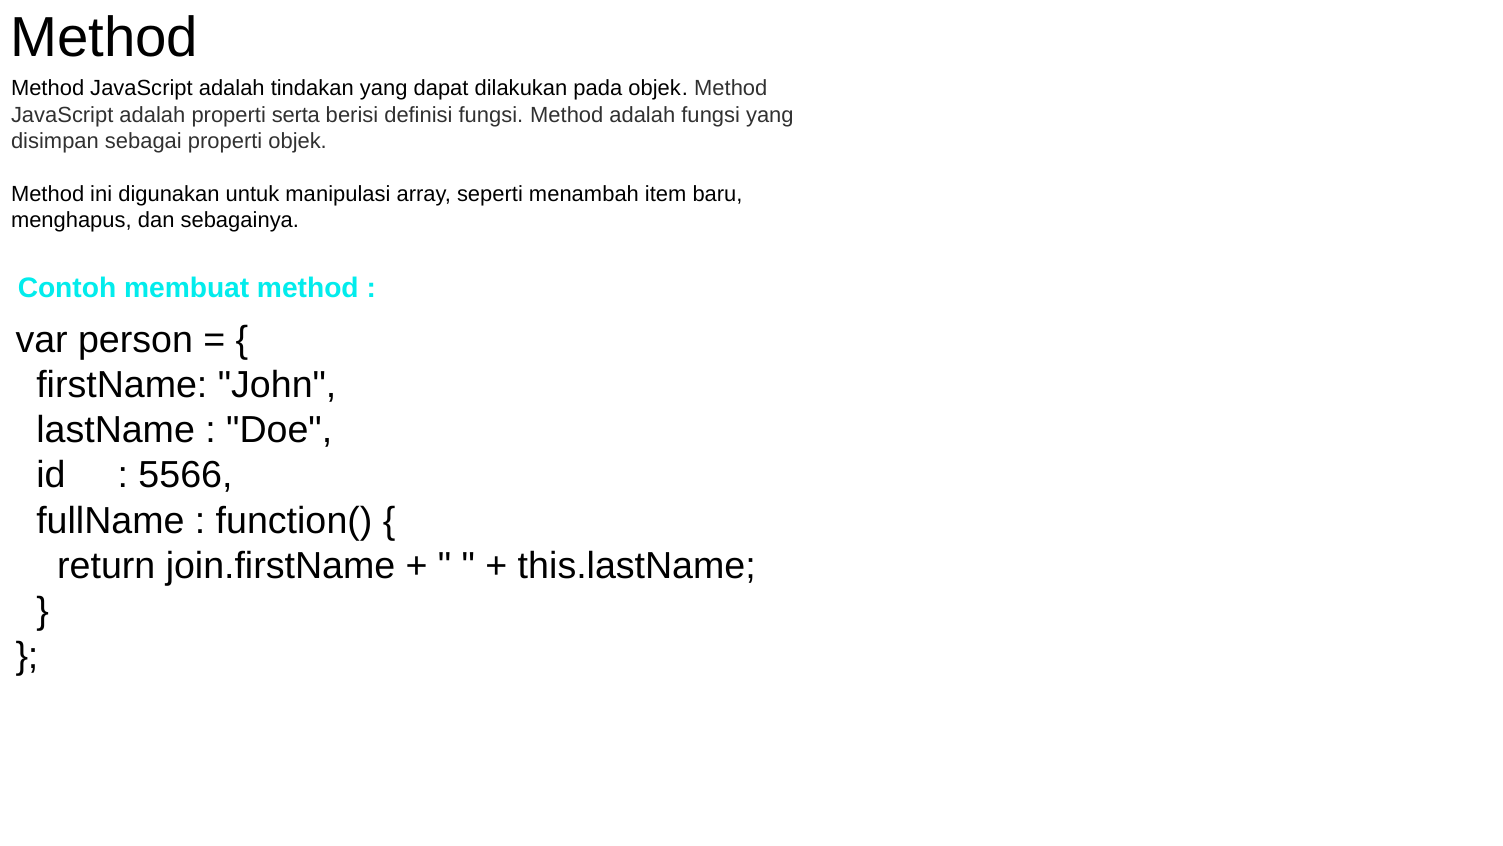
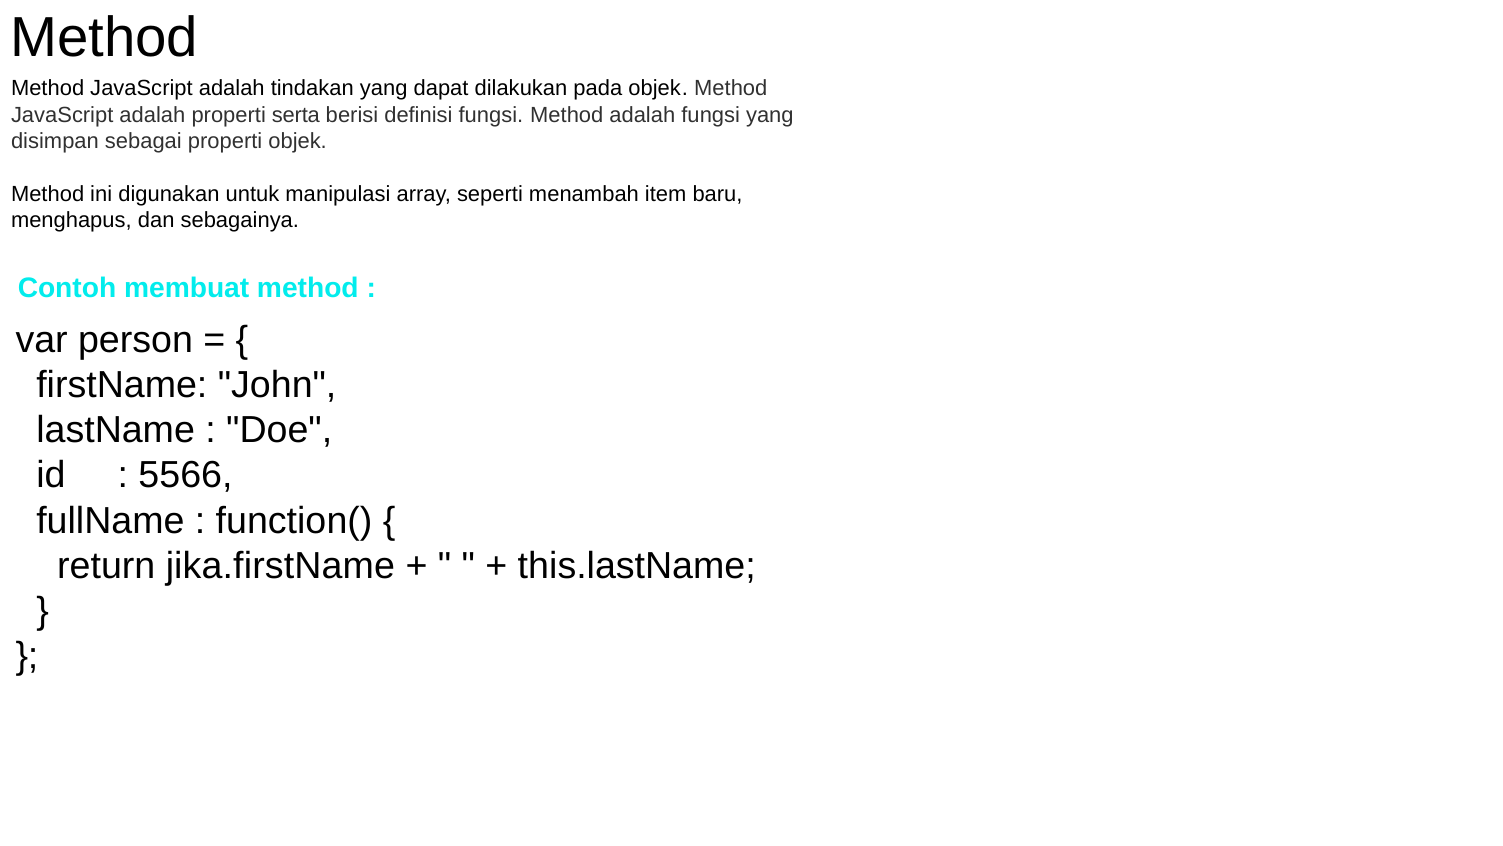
join.firstName: join.firstName -> jika.firstName (280, 565)
